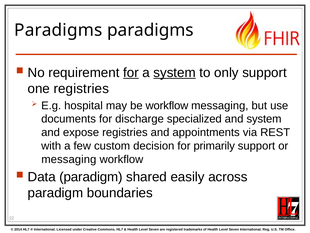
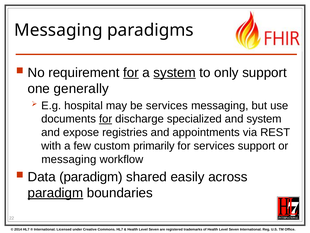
Paradigms: Paradigms -> Messaging (58, 30)
one registries: registries -> generally (81, 89)
be workflow: workflow -> services (167, 105)
for underline: none -> present (106, 119)
decision: decision -> primarily (154, 146)
for primarily: primarily -> services (214, 146)
paradigm underline: none -> present (55, 193)
